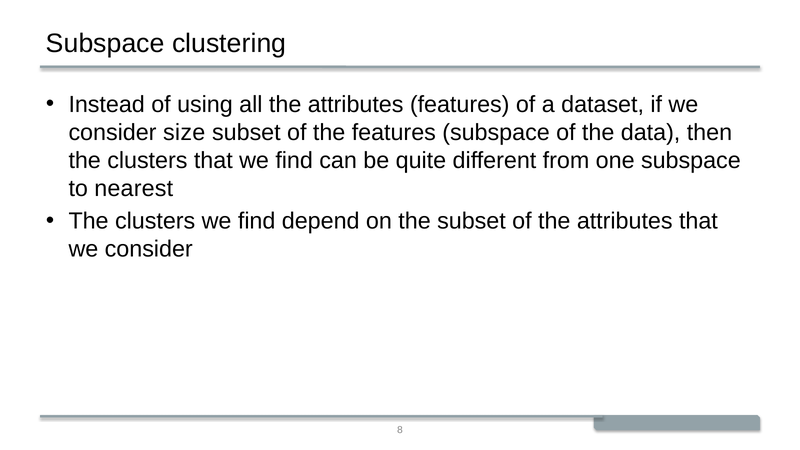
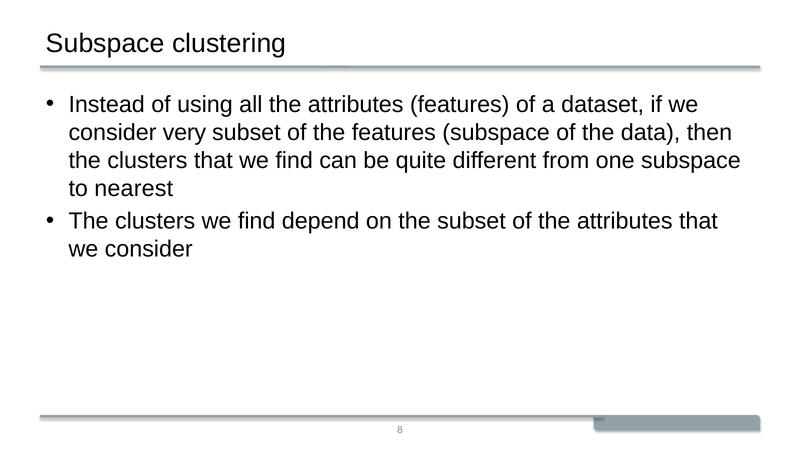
size: size -> very (184, 132)
